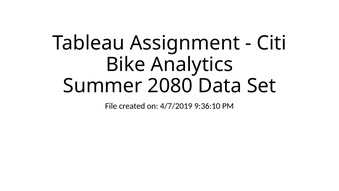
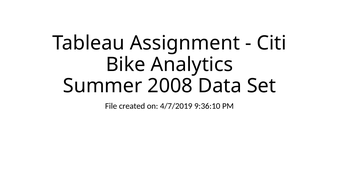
2080: 2080 -> 2008 (170, 86)
